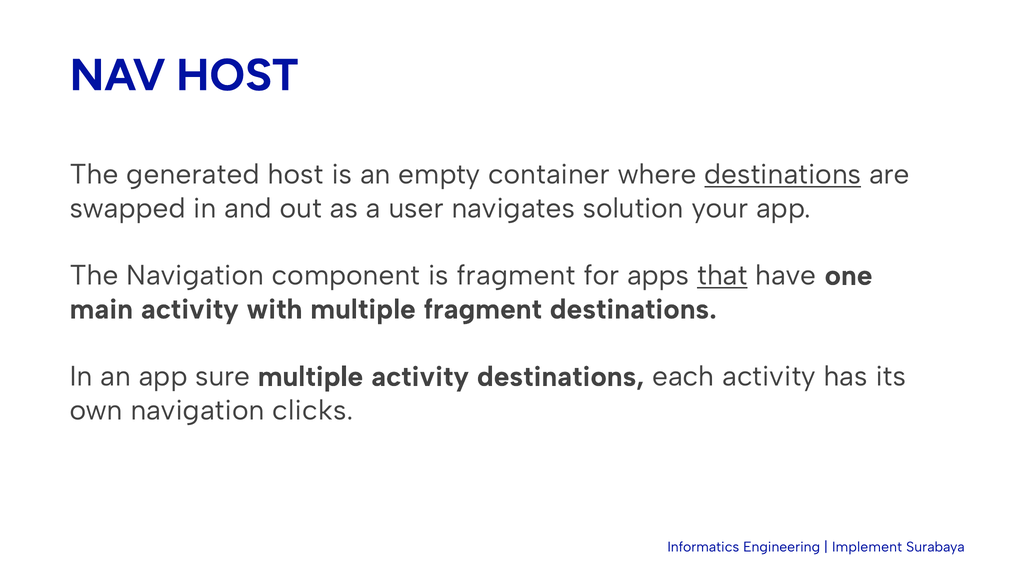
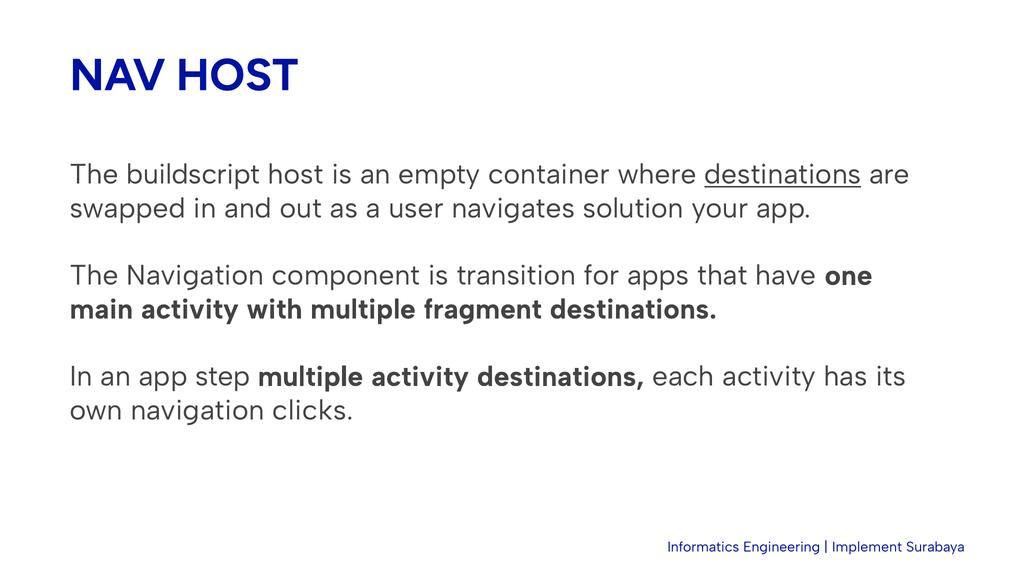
generated: generated -> buildscript (193, 175)
is fragment: fragment -> transition (516, 276)
that underline: present -> none (722, 276)
sure: sure -> step (223, 377)
